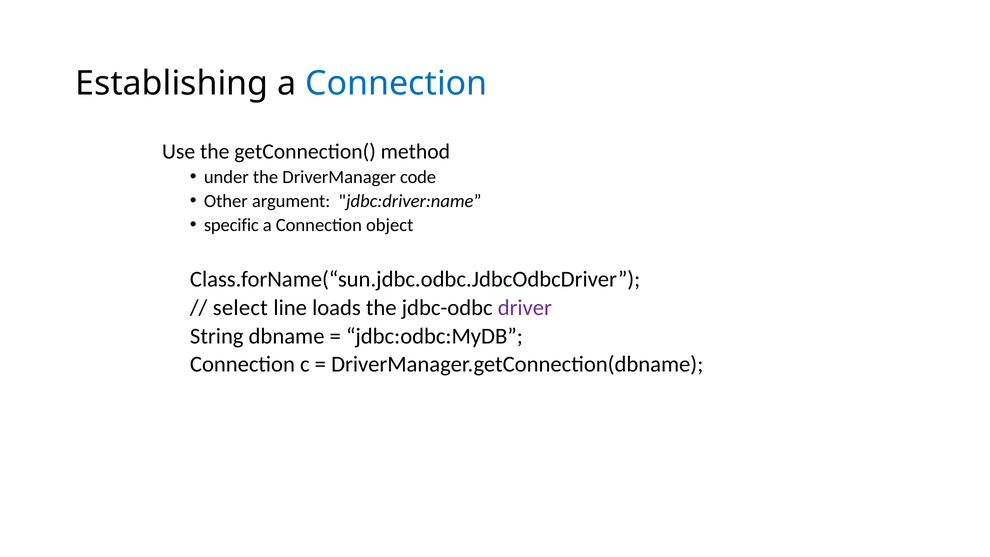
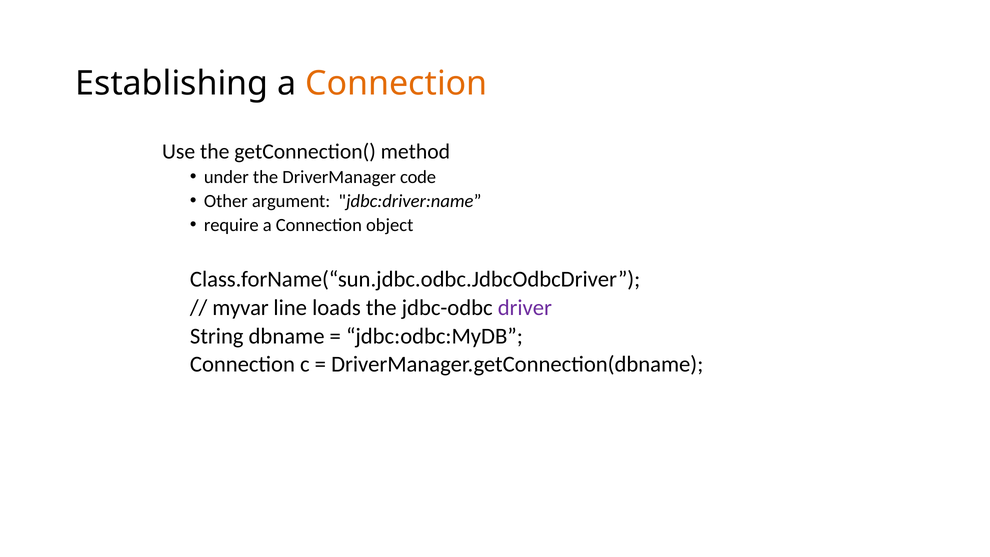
Connection colour: blue -> orange (396, 83)
specific: specific -> require (231, 225)
select: select -> myvar (241, 308)
